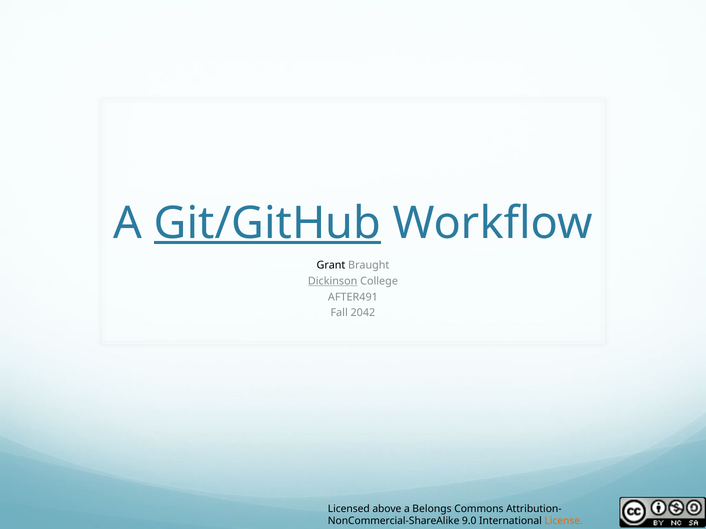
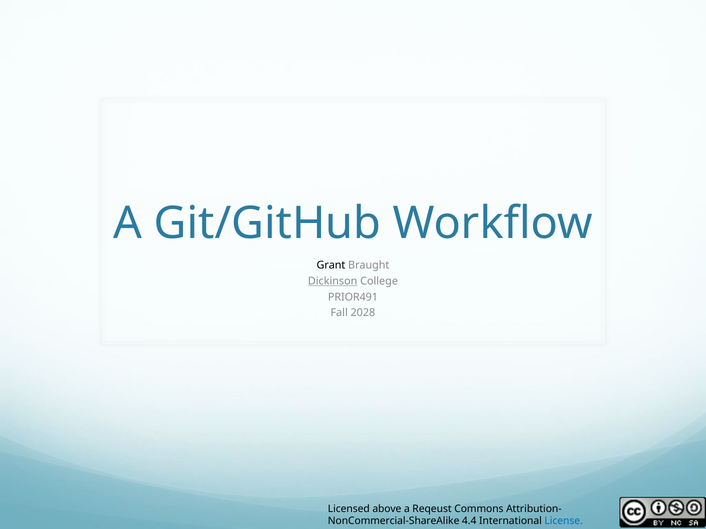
Git/GitHub underline: present -> none (267, 223)
AFTER491: AFTER491 -> PRIOR491 (353, 297)
2042: 2042 -> 2028 (363, 313)
Belongs: Belongs -> Reqeust (432, 509)
9.0: 9.0 -> 4.4 (469, 521)
License colour: orange -> blue (564, 521)
